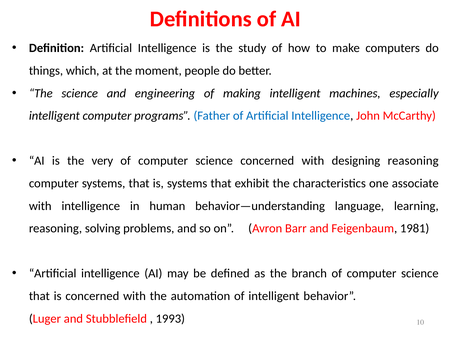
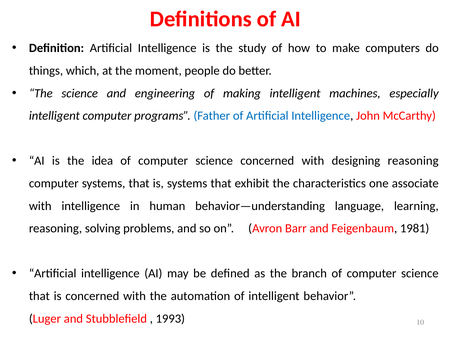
very: very -> idea (102, 161)
